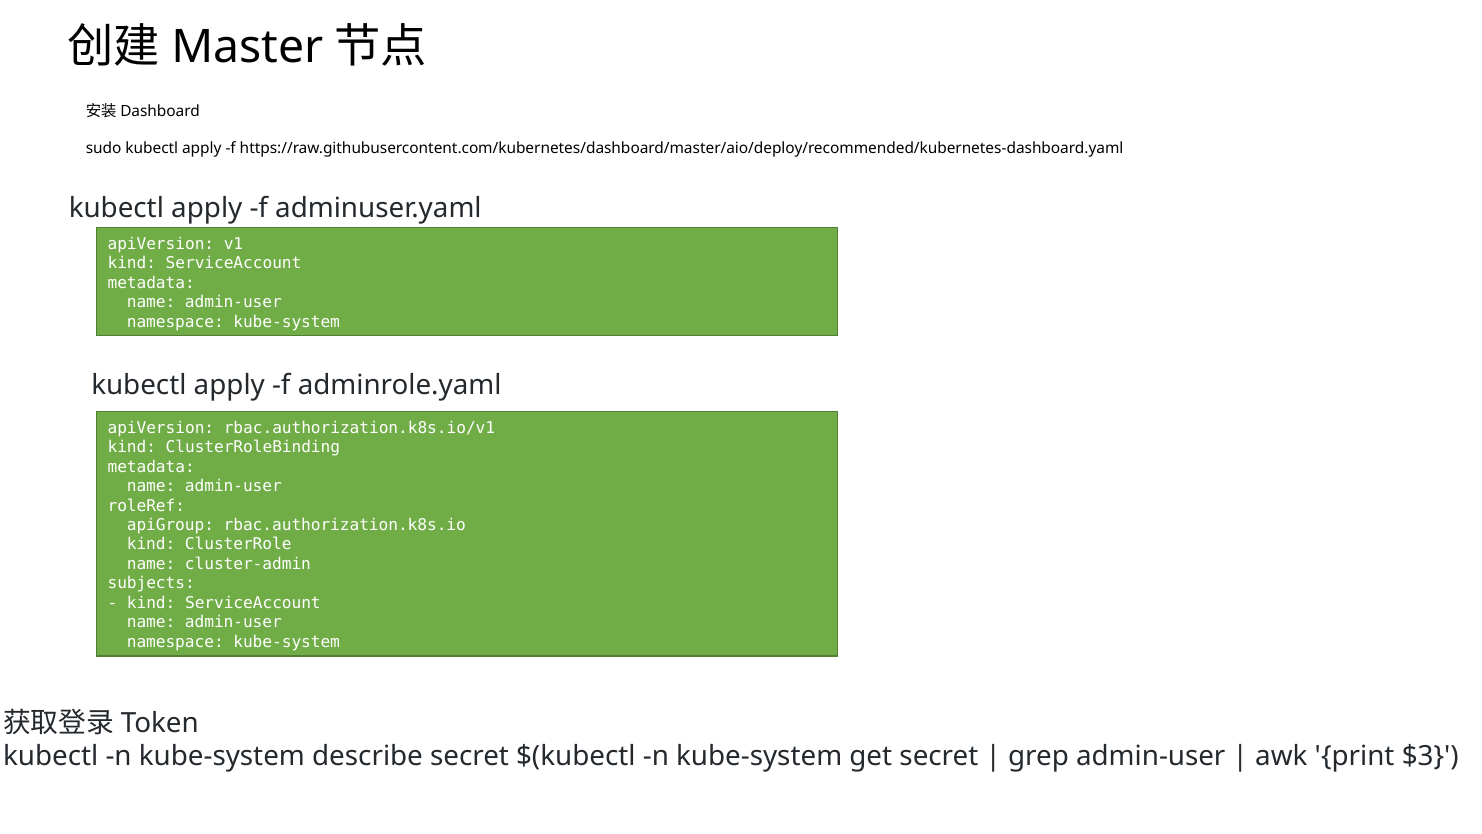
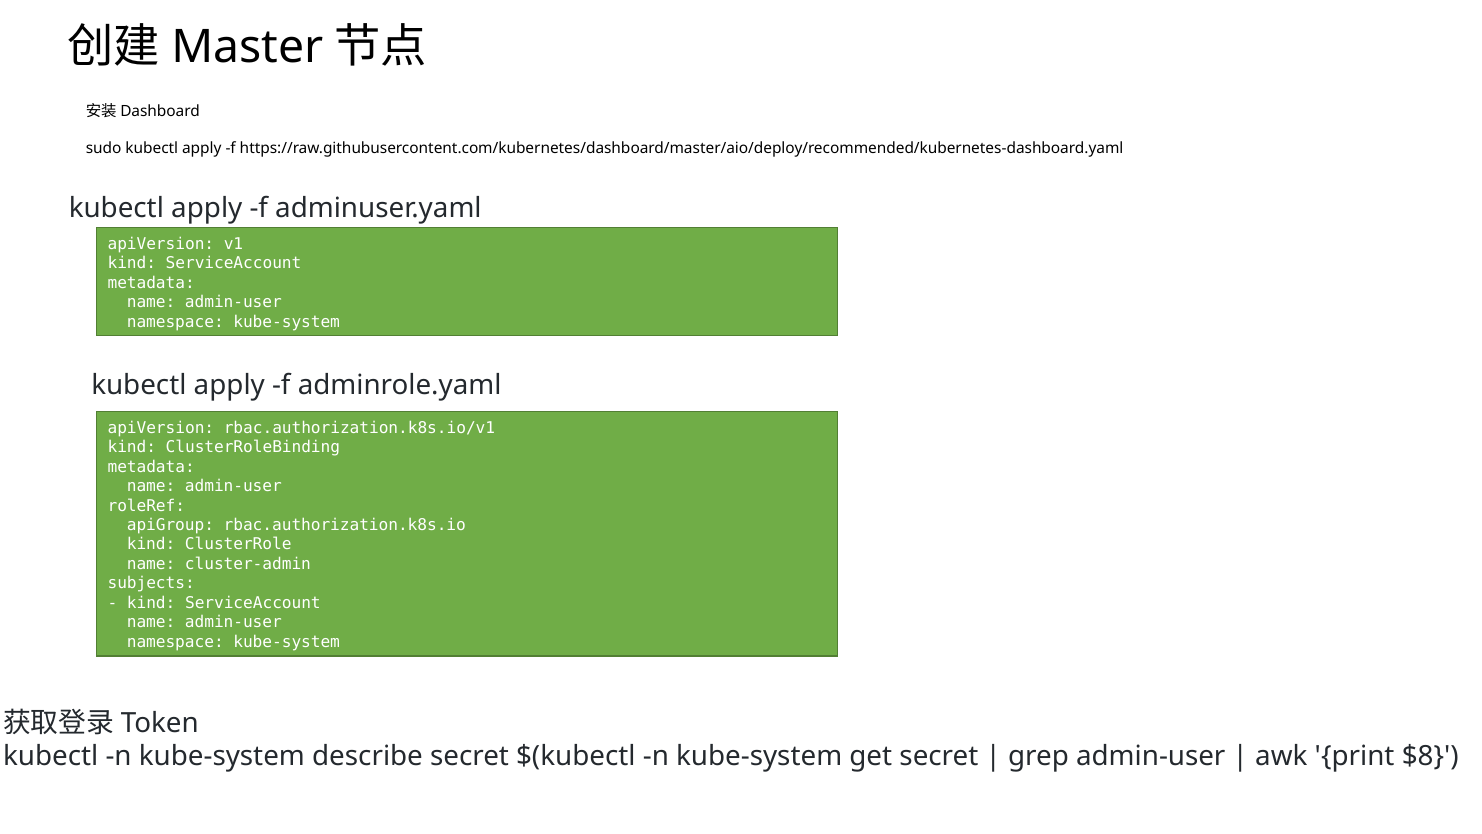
$3: $3 -> $8 (1430, 756)
